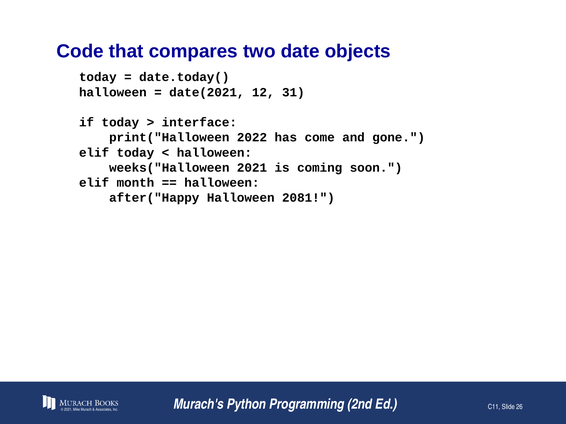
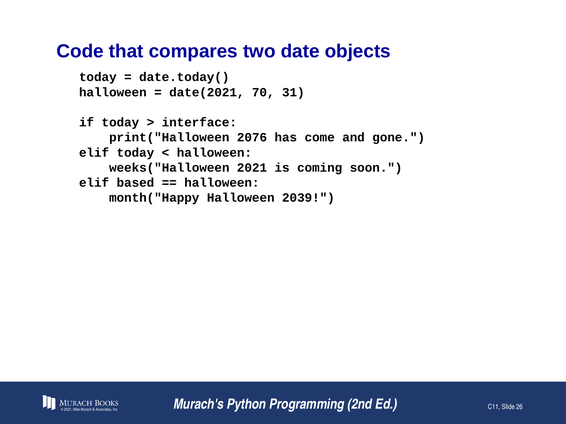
12: 12 -> 70 (263, 92)
2022: 2022 -> 2076 (252, 138)
month: month -> based (135, 183)
after("Happy: after("Happy -> month("Happy (154, 198)
2081: 2081 -> 2039 (308, 198)
